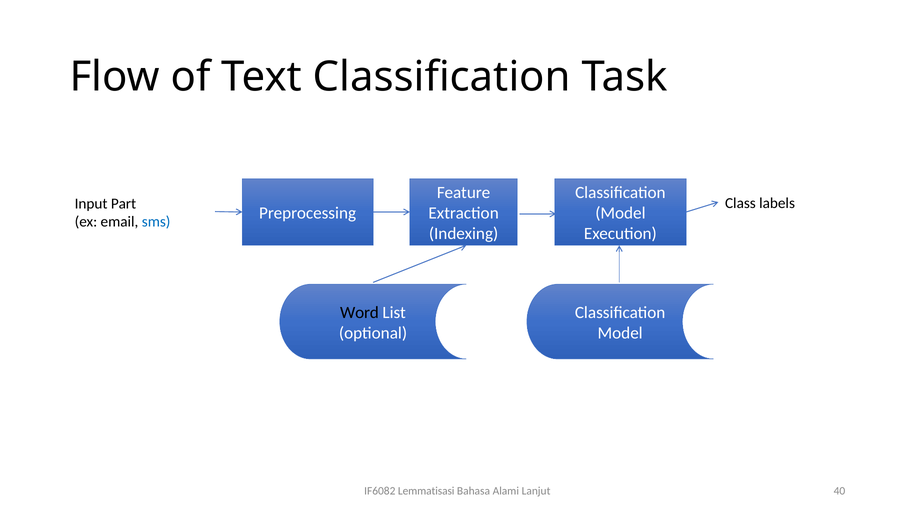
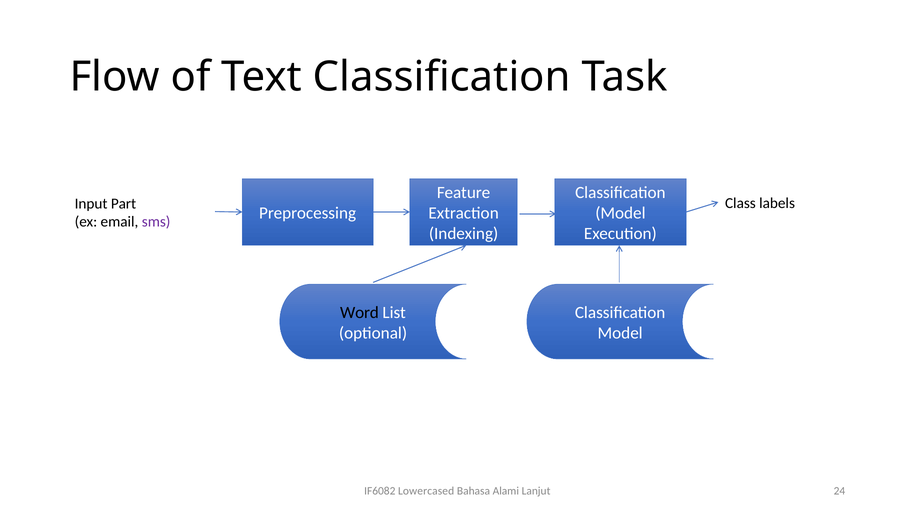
sms colour: blue -> purple (156, 222)
Lemmatisasi: Lemmatisasi -> Lowercased (426, 491)
40: 40 -> 24 (839, 491)
